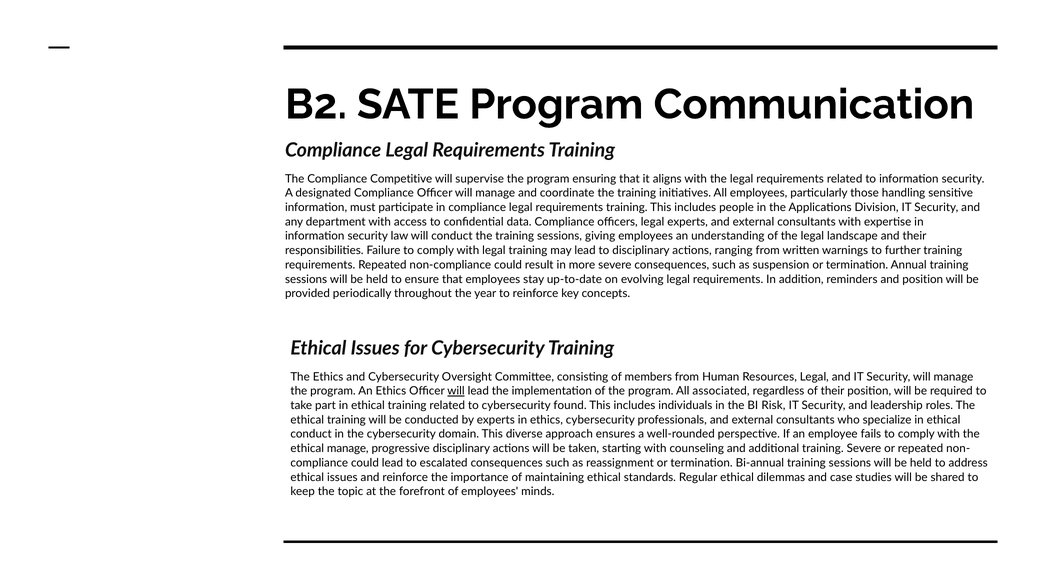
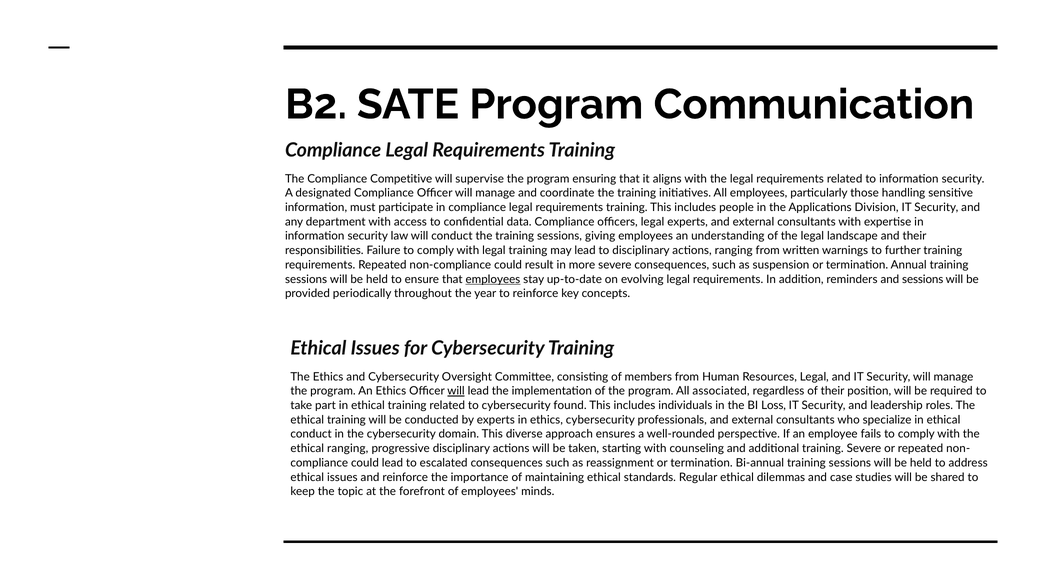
employees underline: none -> present (493, 279)
and position: position -> sessions (923, 279)
Risk: Risk -> Loss (774, 406)
ethical manage: manage -> ranging (348, 449)
